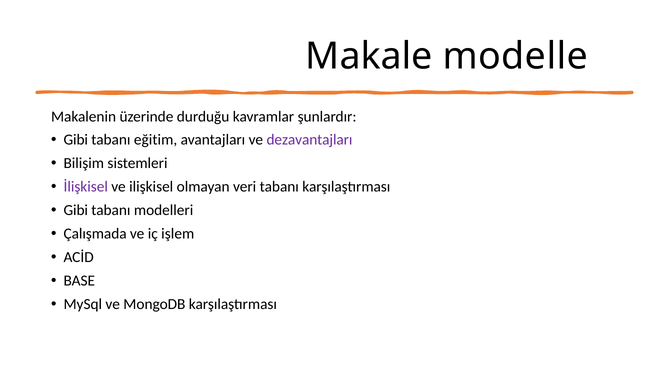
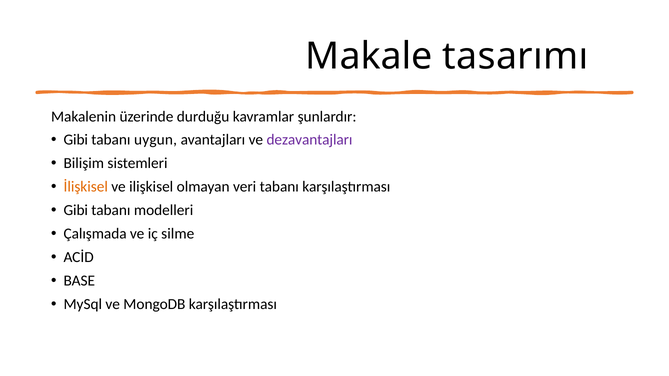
modelle: modelle -> tasarımı (515, 56)
eğitim: eğitim -> uygun (156, 140)
İlişkisel colour: purple -> orange (86, 187)
işlem: işlem -> silme (178, 234)
